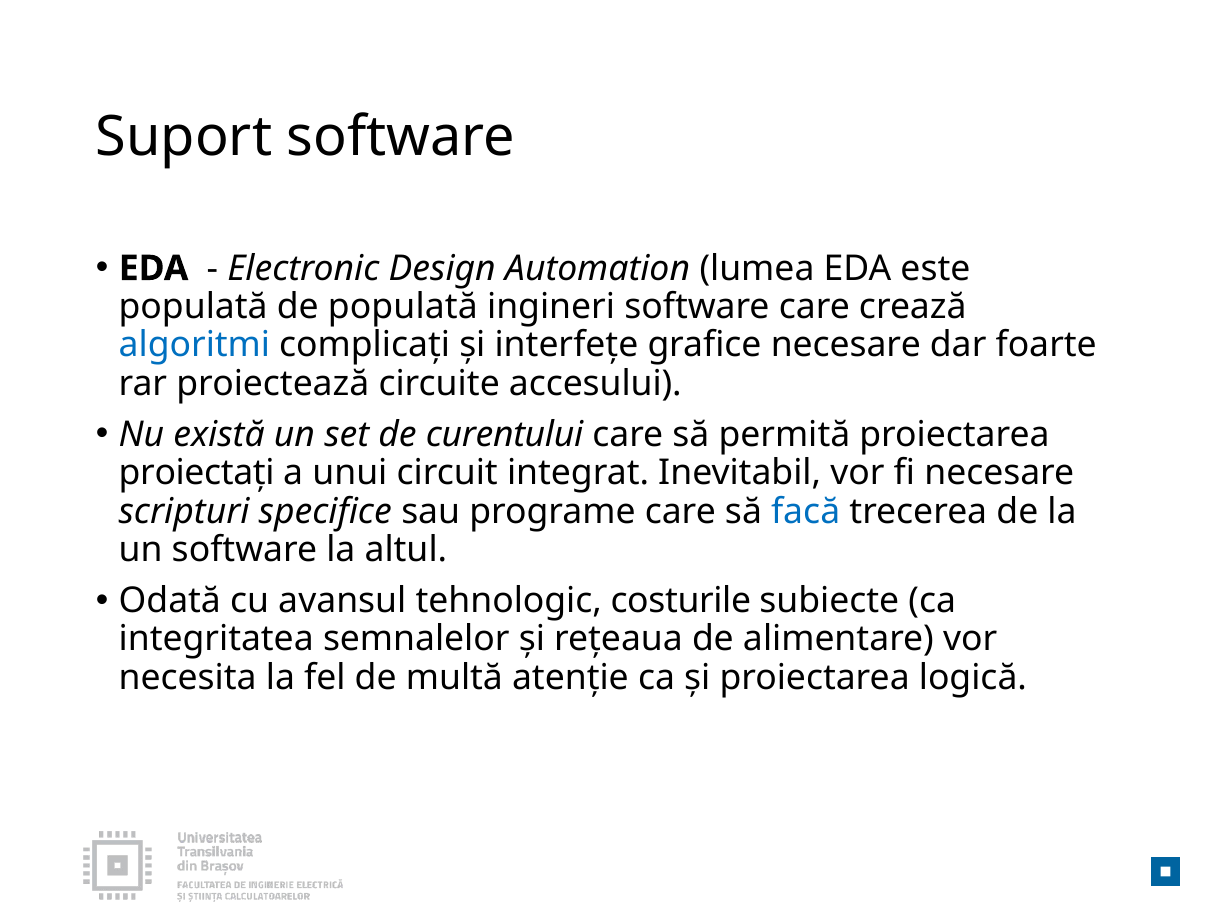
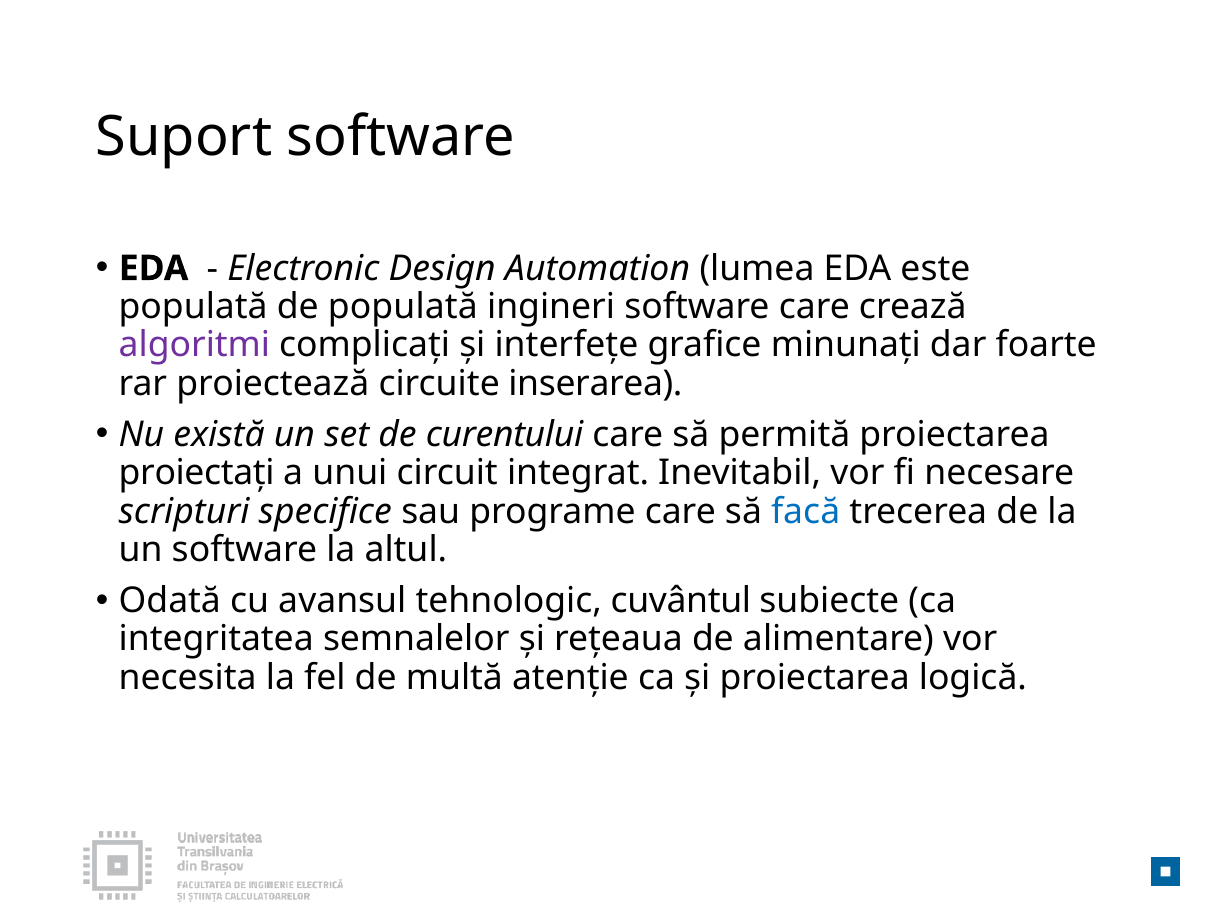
algoritmi colour: blue -> purple (194, 345)
grafice necesare: necesare -> minunați (846, 345)
accesului: accesului -> inserarea (595, 383)
costurile: costurile -> cuvântul (681, 601)
